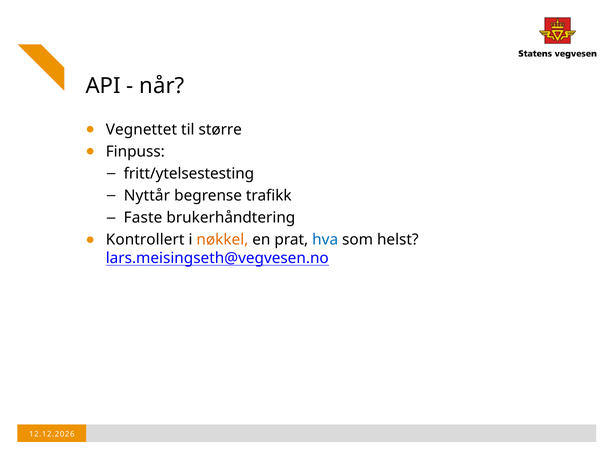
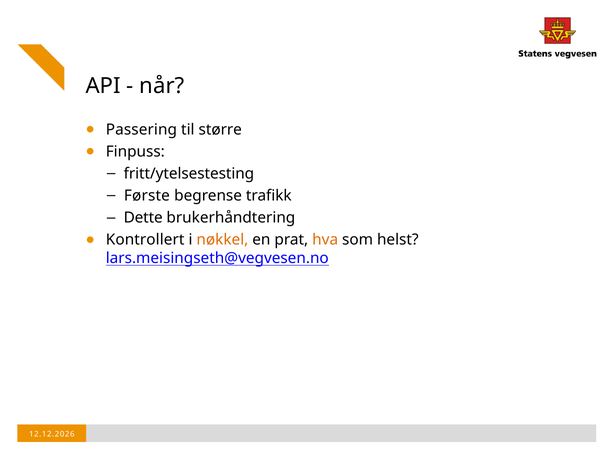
Vegnettet: Vegnettet -> Passering (141, 130)
Nyttår: Nyttår -> Første (147, 196)
Faste: Faste -> Dette (143, 218)
hva colour: blue -> orange (325, 240)
